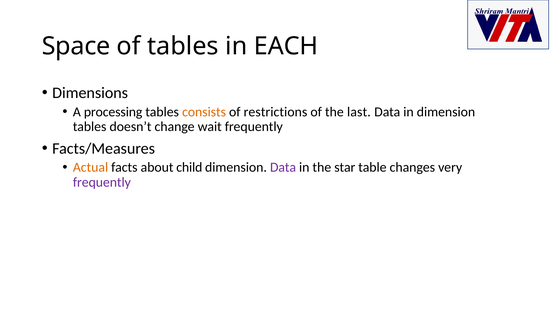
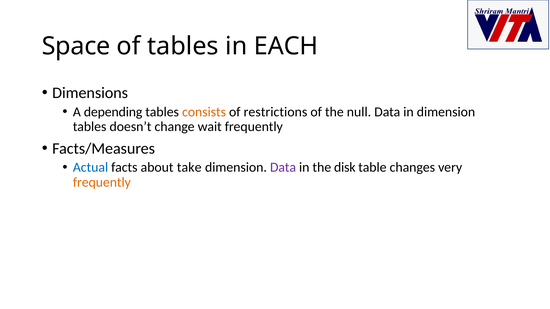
processing: processing -> depending (113, 112)
last: last -> null (359, 112)
Actual colour: orange -> blue (91, 168)
child: child -> take (189, 168)
star: star -> disk (345, 168)
frequently colour: purple -> orange (102, 182)
